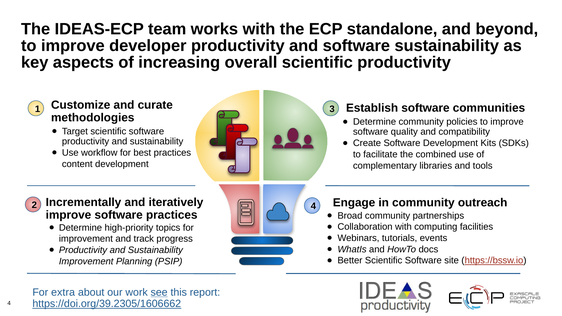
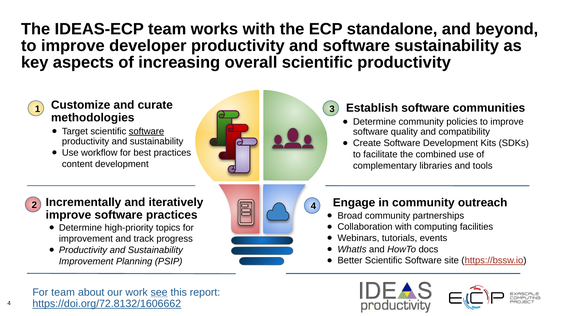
software underline: none -> present (146, 131)
For extra: extra -> team (63, 292)
https://doi.org/39.2305/1606662: https://doi.org/39.2305/1606662 -> https://doi.org/72.8132/1606662 (107, 304)
